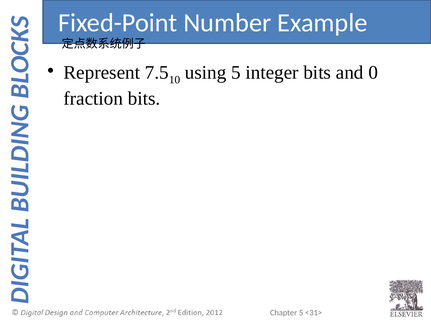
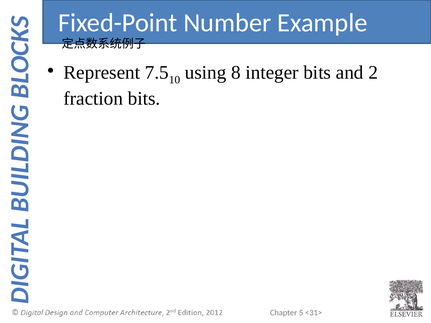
using 5: 5 -> 8 (236, 72)
0: 0 -> 2 (373, 72)
